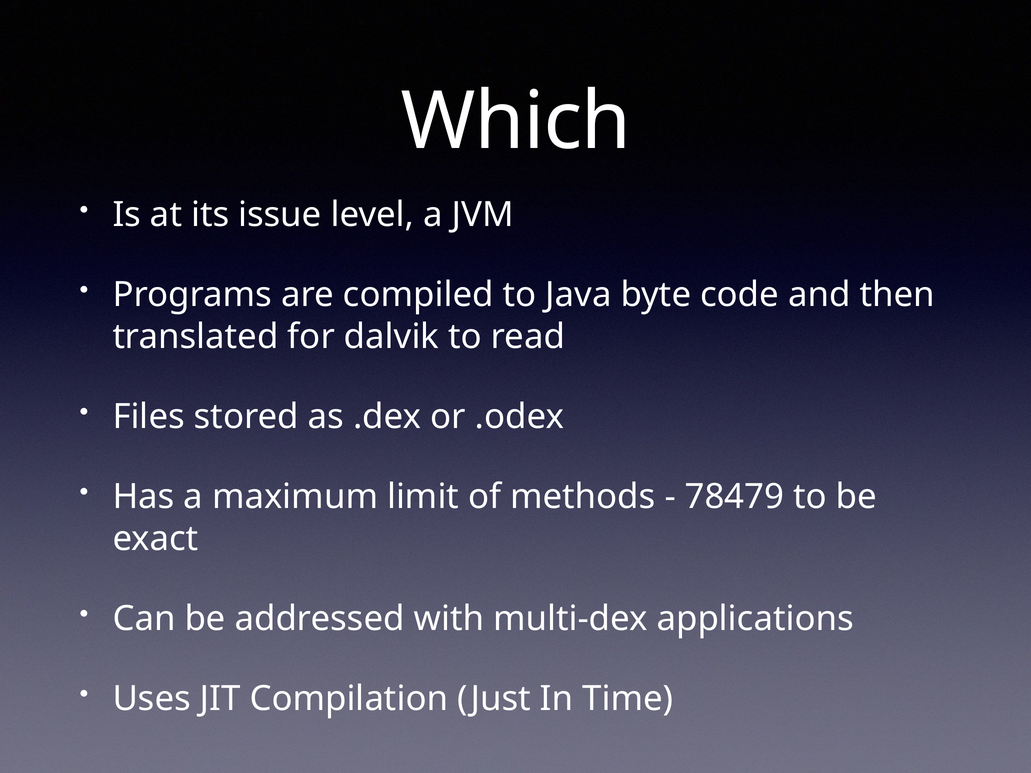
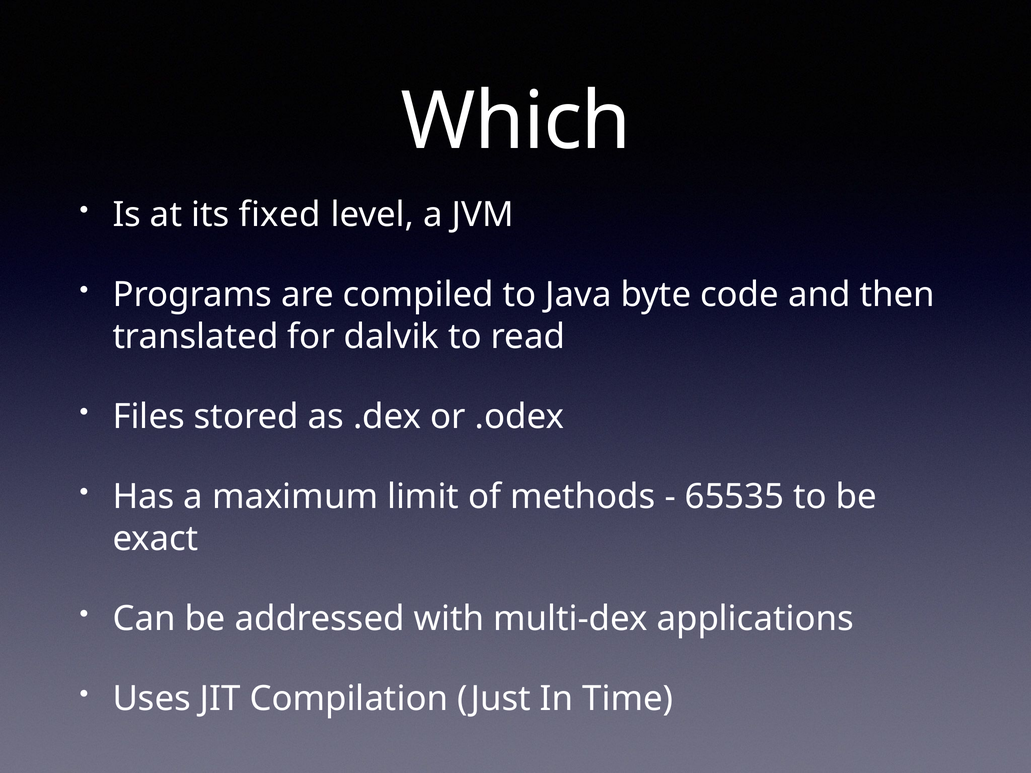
issue: issue -> fixed (280, 215)
78479: 78479 -> 65535 (734, 497)
